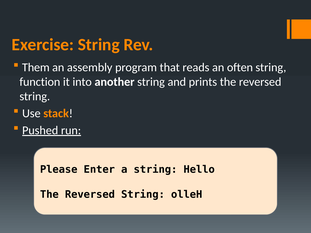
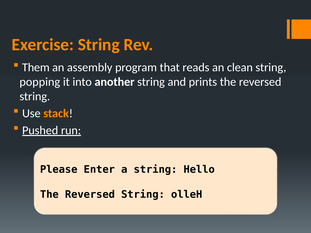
often: often -> clean (240, 68)
function: function -> popping (40, 82)
